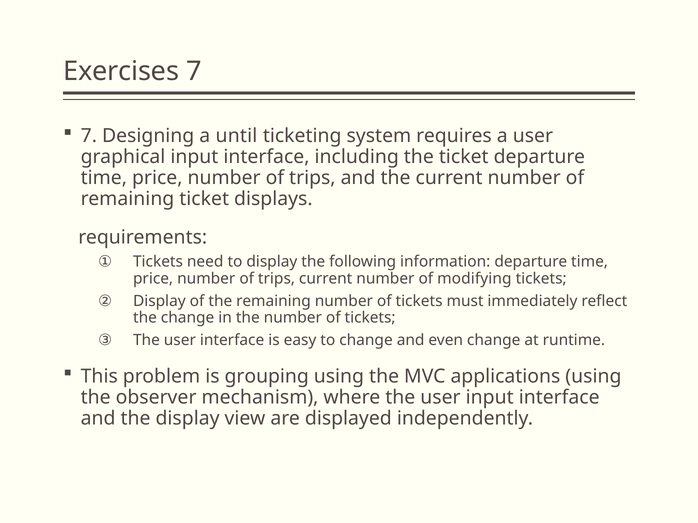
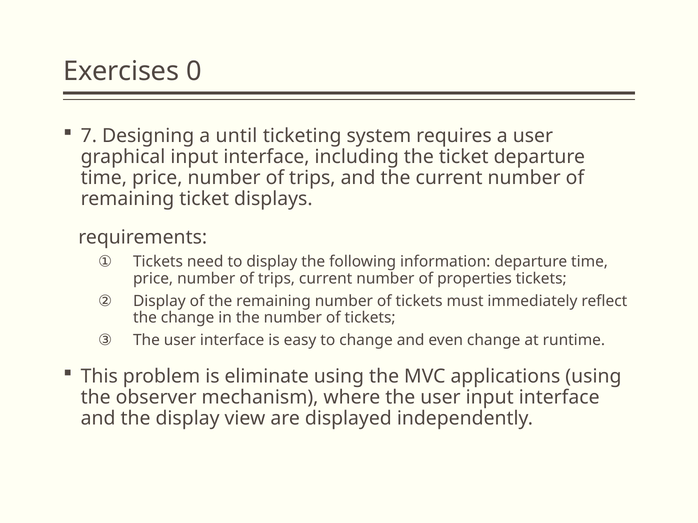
Exercises 7: 7 -> 0 (194, 71)
modifying: modifying -> properties (474, 279)
grouping: grouping -> eliminate (267, 377)
